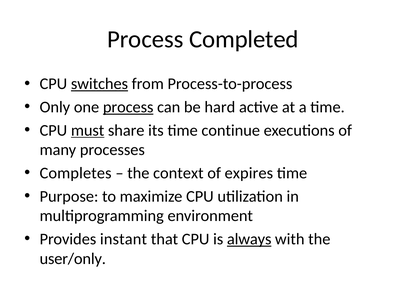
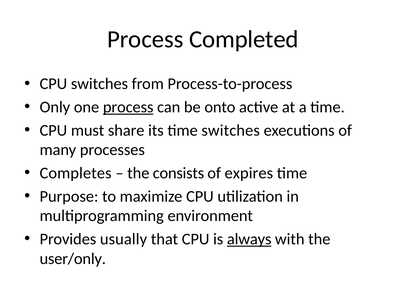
switches underline: present -> none (99, 84)
hard: hard -> onto (220, 107)
must underline: present -> none (88, 131)
time continue: continue -> switches (231, 131)
context: context -> consists (178, 173)
instant: instant -> usually (124, 239)
